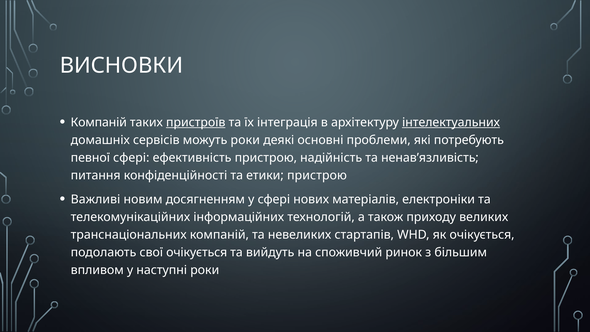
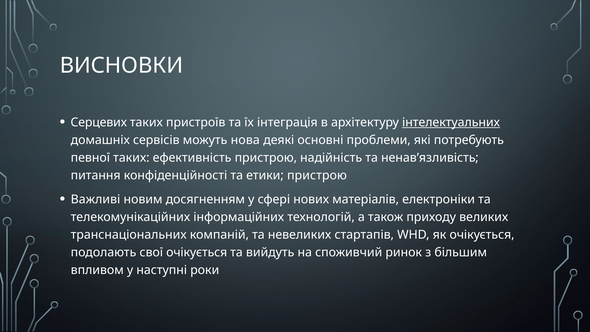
Компаній: Компаній -> Серцевих (99, 122)
пристроїв underline: present -> none (196, 122)
можуть роки: роки -> нова (245, 140)
певної сфері: сфері -> таких (131, 158)
